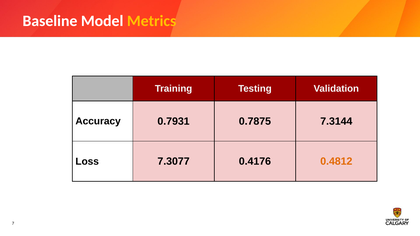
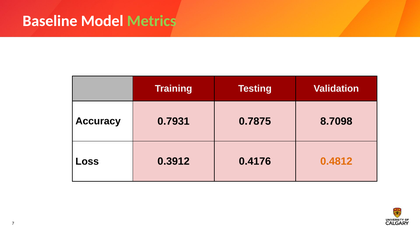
Metrics colour: yellow -> light green (152, 21)
7.3144: 7.3144 -> 8.7098 (336, 121)
7.3077: 7.3077 -> 0.3912 (174, 162)
